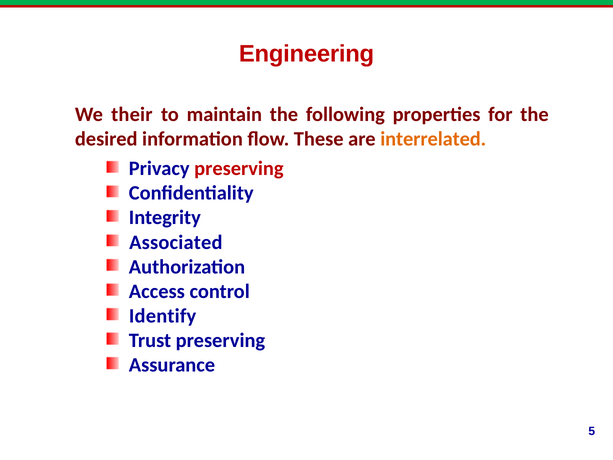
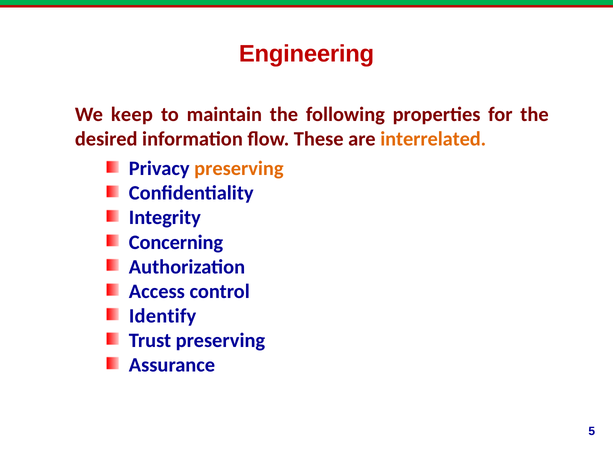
their: their -> keep (132, 114)
preserving colour: red -> orange (239, 169)
Associated: Associated -> Concerning (176, 242)
